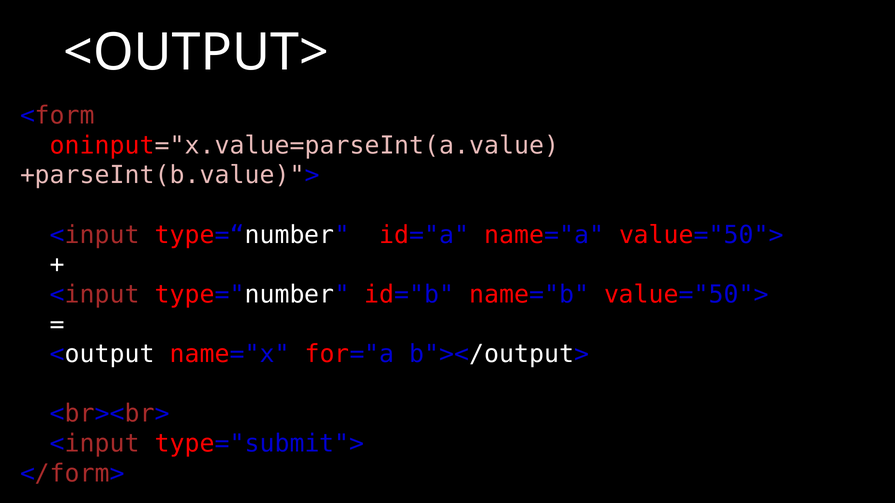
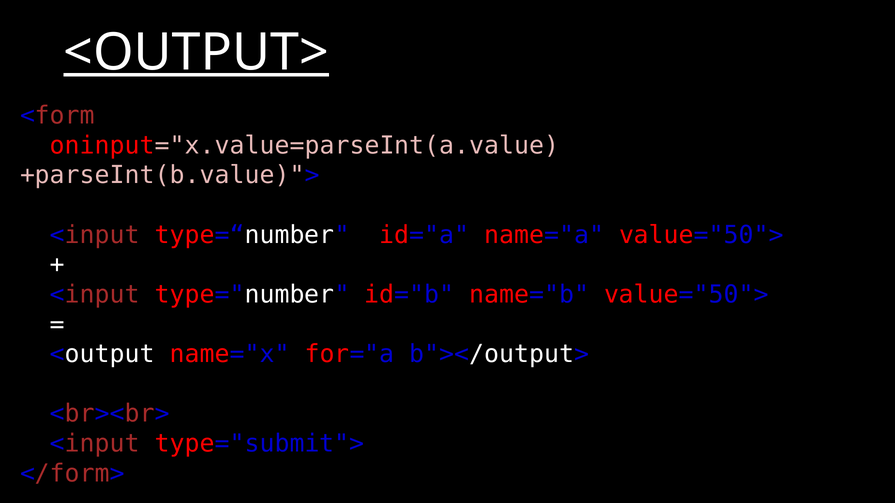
<OUTPUT> underline: none -> present (196, 52)
